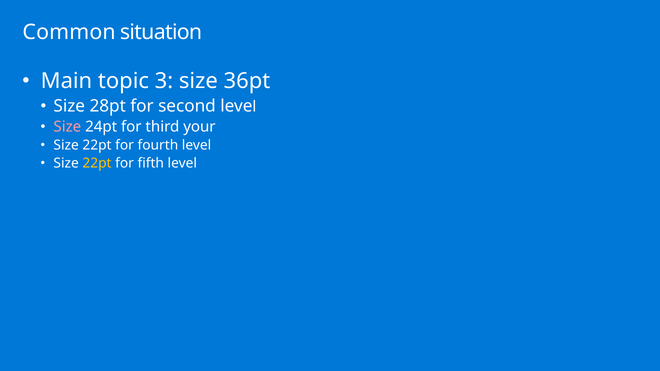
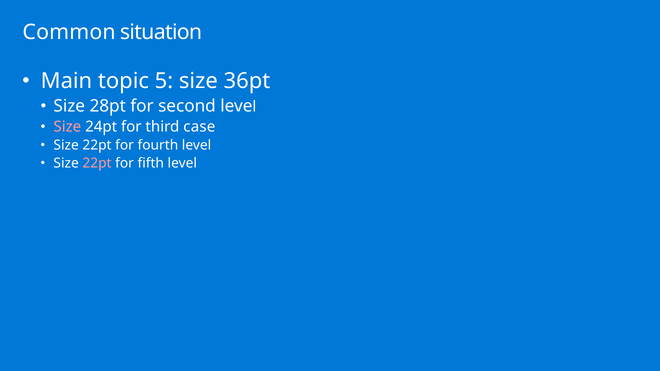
3: 3 -> 5 (164, 81)
your: your -> case (199, 127)
22pt colour: yellow -> pink (97, 163)
